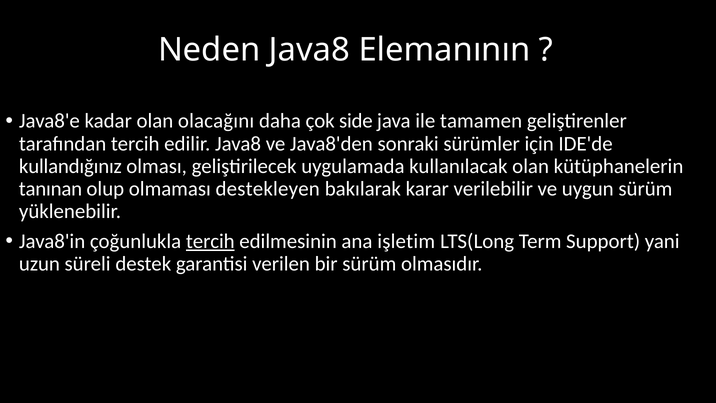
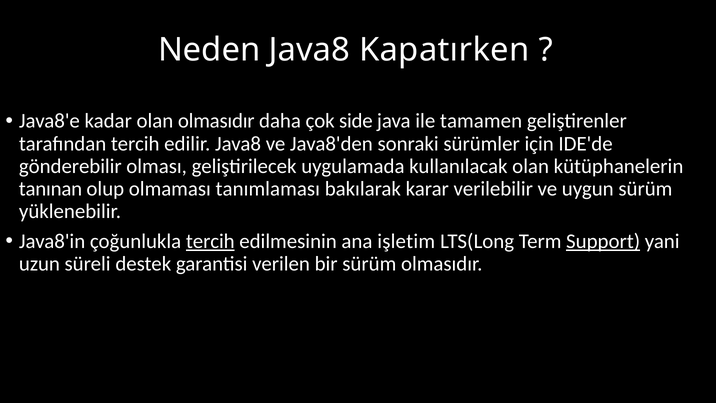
Elemanının: Elemanının -> Kapatırken (444, 50)
olan olacağını: olacağını -> olmasıdır (216, 121)
kullandığınız: kullandığınız -> gönderebilir (70, 166)
destekleyen: destekleyen -> tanımlaması (268, 189)
Support underline: none -> present (603, 241)
